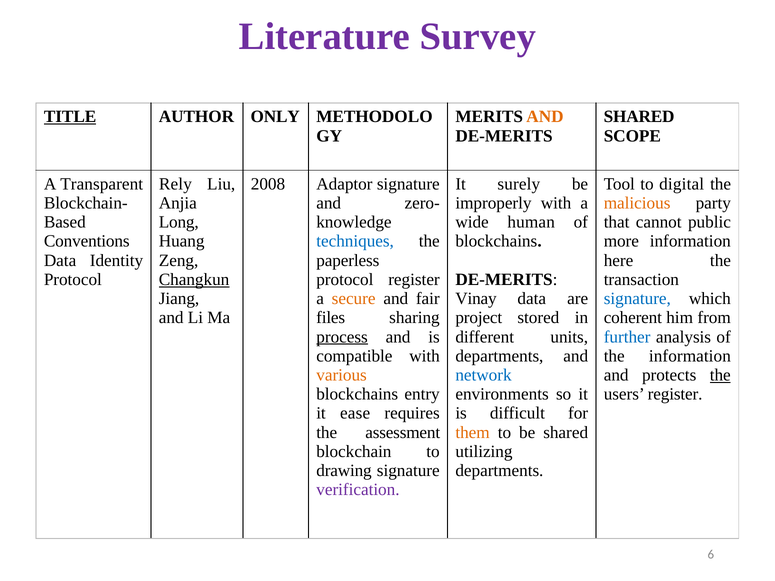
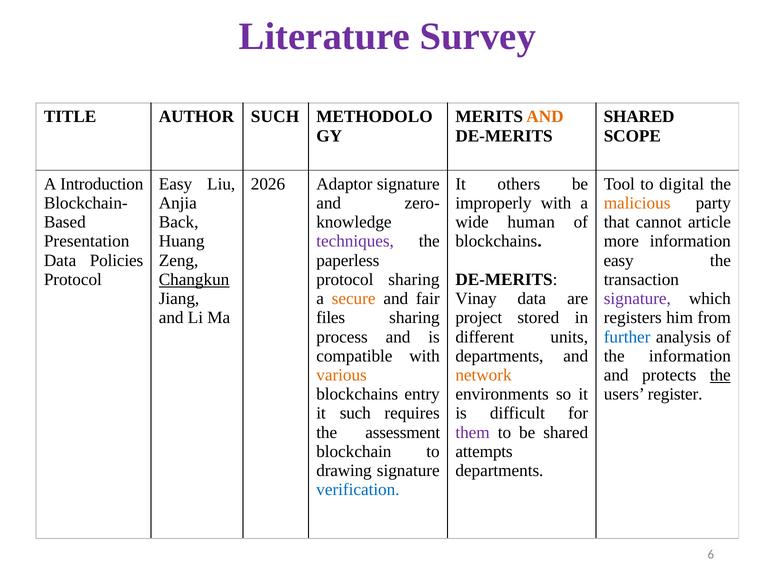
TITLE underline: present -> none (70, 117)
AUTHOR ONLY: ONLY -> SUCH (275, 117)
Transparent: Transparent -> Introduction (102, 184)
Rely: Rely -> Easy (175, 184)
2008: 2008 -> 2026 (268, 184)
surely: surely -> others (519, 184)
Long: Long -> Back (179, 222)
public: public -> article (709, 222)
Conventions: Conventions -> Presentation (87, 241)
techniques colour: blue -> purple (355, 241)
Identity: Identity -> Policies (117, 260)
here: here -> easy (619, 260)
protocol register: register -> sharing (414, 280)
signature colour: blue -> purple (637, 299)
coherent: coherent -> registers (633, 318)
process underline: present -> none (342, 337)
network colour: blue -> orange (484, 375)
it ease: ease -> such (355, 413)
them colour: orange -> purple (473, 433)
utilizing: utilizing -> attempts (484, 452)
verification colour: purple -> blue (358, 490)
